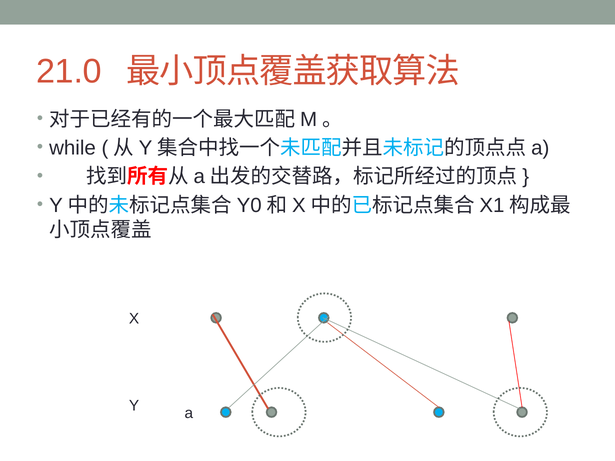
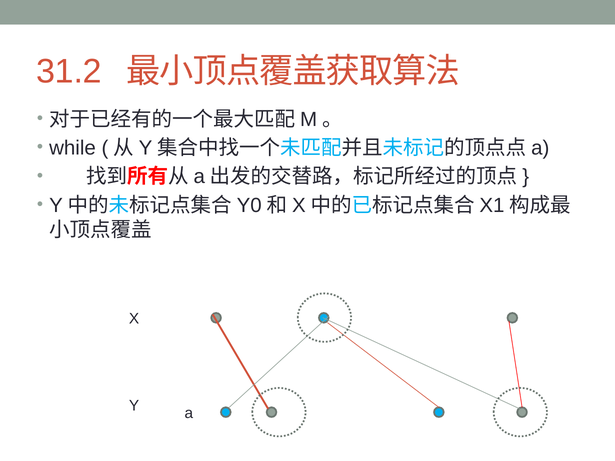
21.0: 21.0 -> 31.2 (69, 72)
